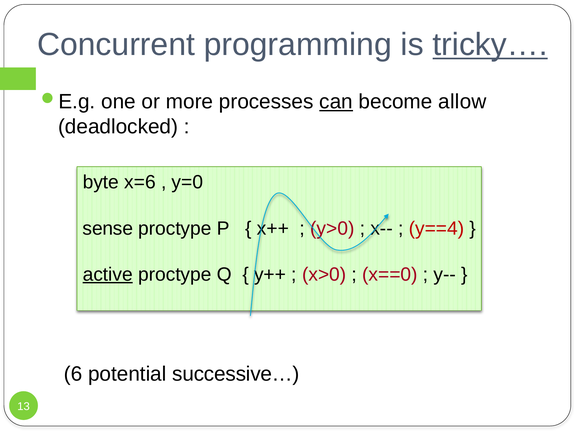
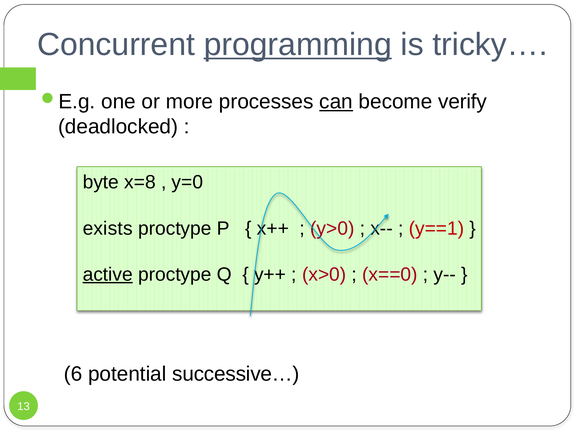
programming underline: none -> present (298, 45)
tricky… underline: present -> none (490, 45)
allow: allow -> verify (463, 101)
x=6: x=6 -> x=8 (140, 182)
sense: sense -> exists (108, 228)
y==4: y==4 -> y==1 (436, 228)
